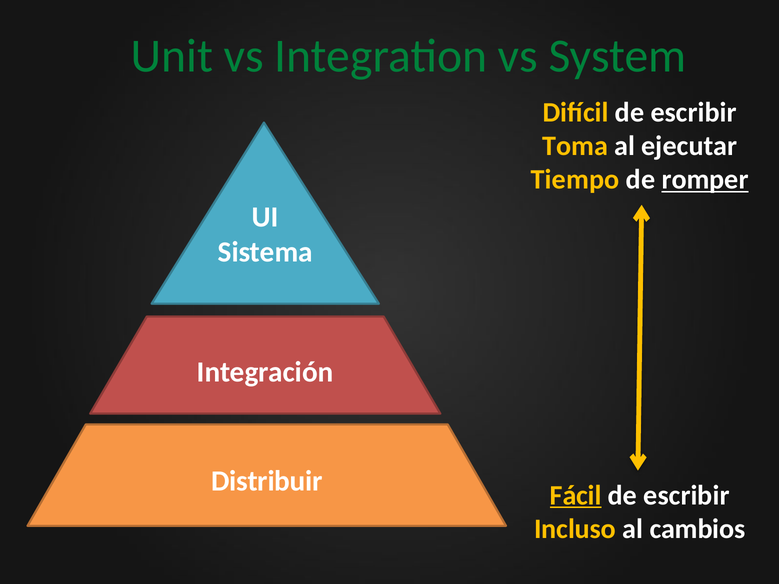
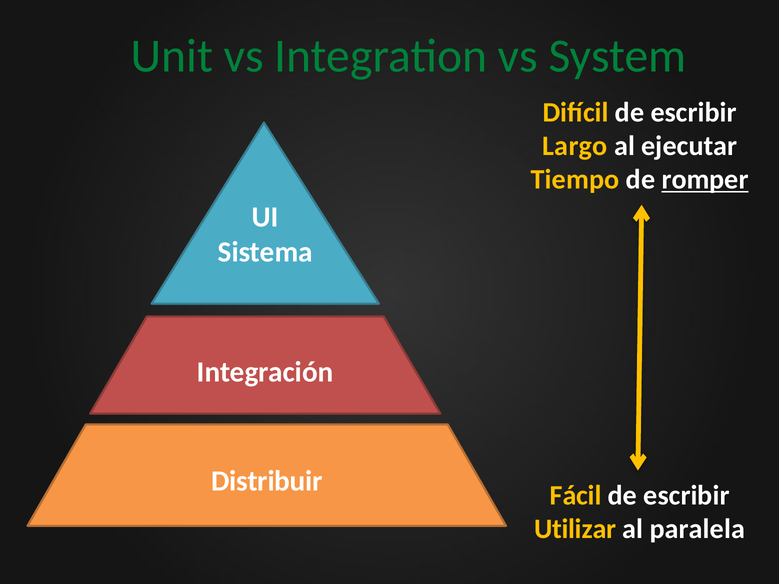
Toma: Toma -> Largo (575, 146)
Fácil underline: present -> none (576, 496)
Incluso: Incluso -> Utilizar (575, 529)
cambios: cambios -> paralela (697, 529)
